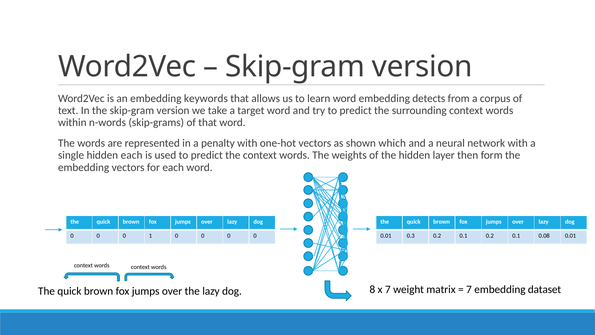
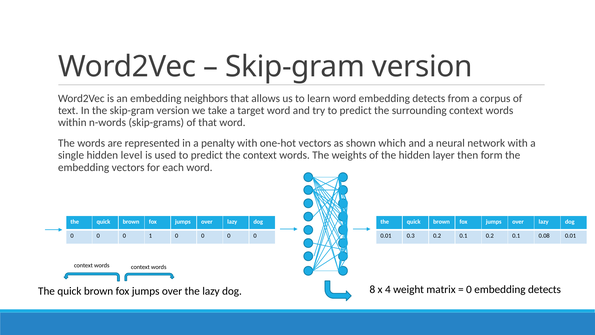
keywords: keywords -> neighbors (206, 98)
hidden each: each -> level (132, 155)
x 7: 7 -> 4 (388, 289)
7: 7 -> 0 (469, 289)
dataset: dataset -> detects (544, 289)
